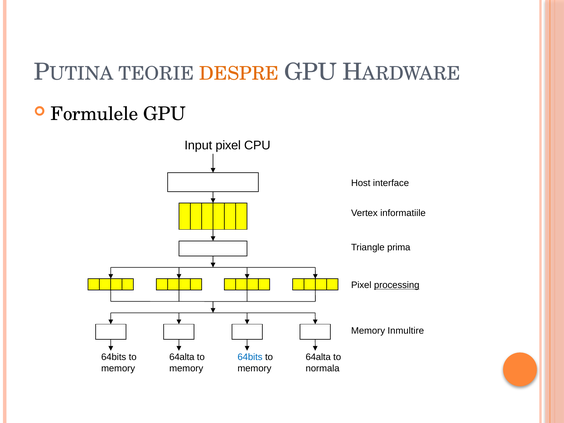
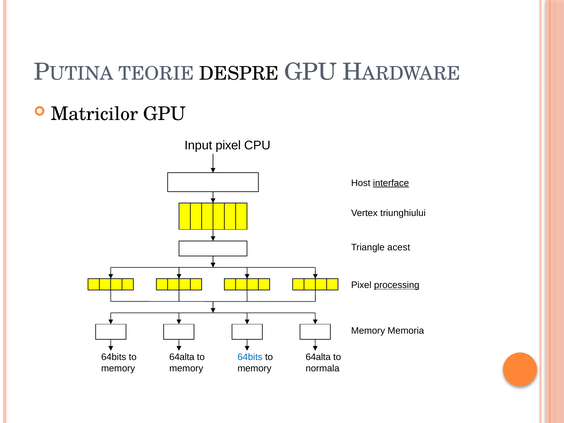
DESPRE colour: orange -> black (239, 74)
Formulele: Formulele -> Matricilor (94, 114)
interface underline: none -> present (391, 183)
informatiile: informatiile -> triunghiului (403, 213)
prima: prima -> acest (399, 247)
Inmultire: Inmultire -> Memoria (406, 331)
